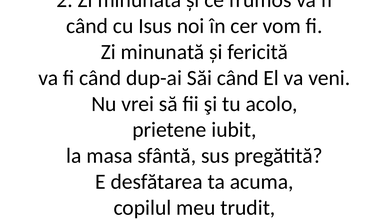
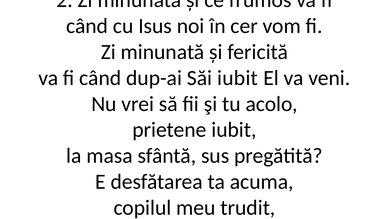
Săi când: când -> iubit (238, 78)
